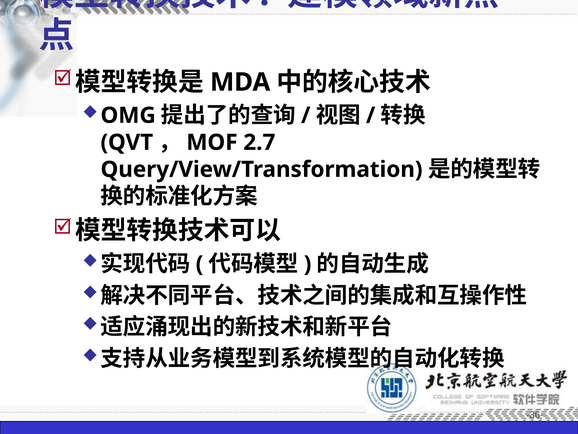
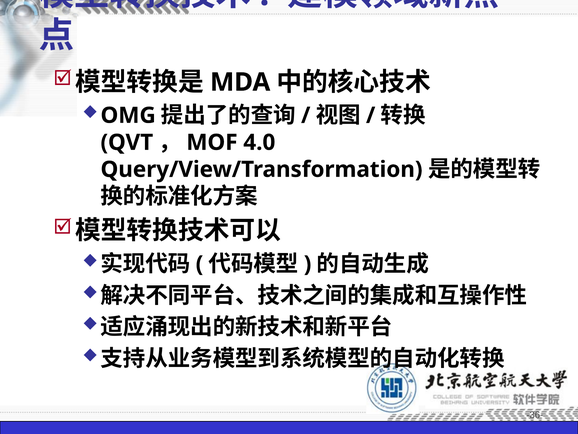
2.7: 2.7 -> 4.0 (259, 142)
